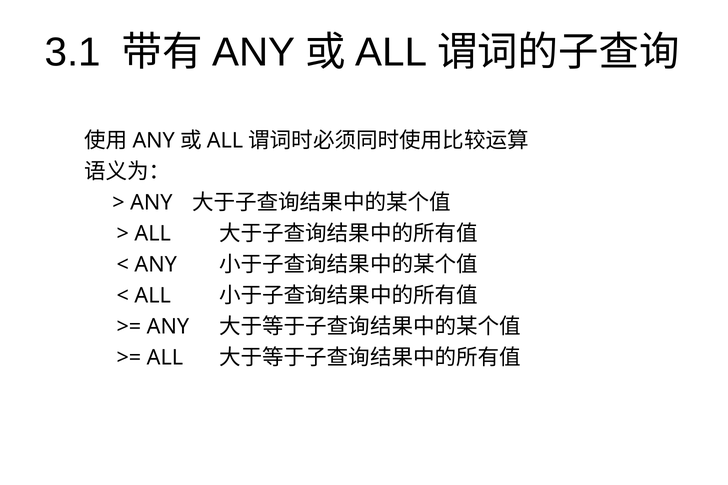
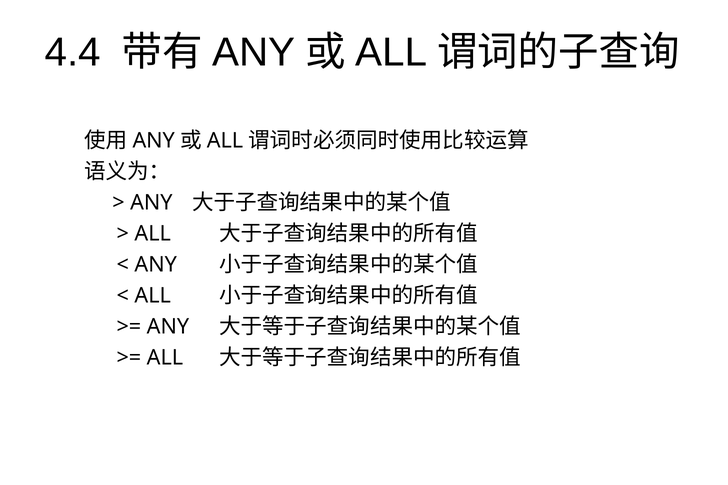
3.1: 3.1 -> 4.4 (73, 53)
